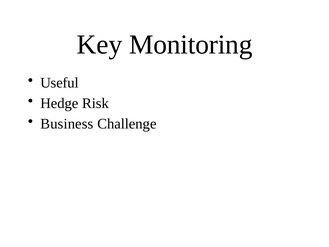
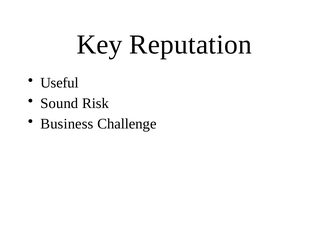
Monitoring: Monitoring -> Reputation (191, 44)
Hedge: Hedge -> Sound (59, 103)
